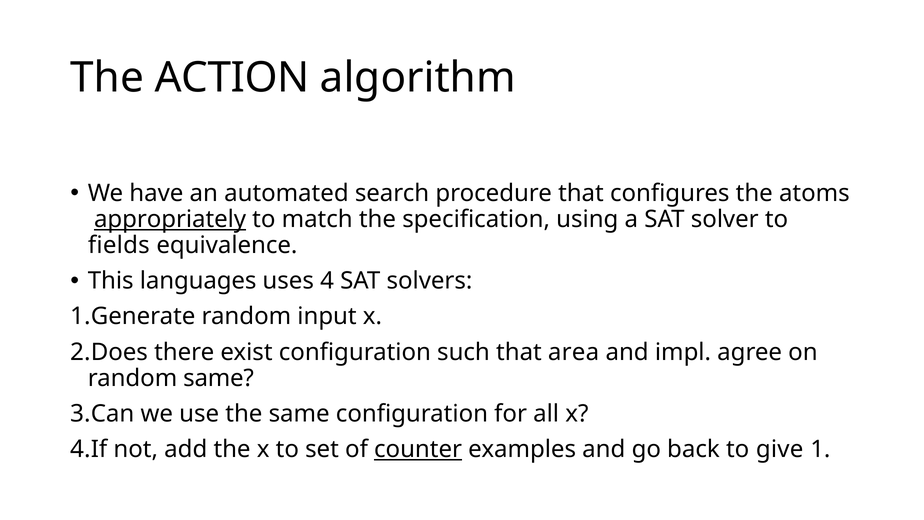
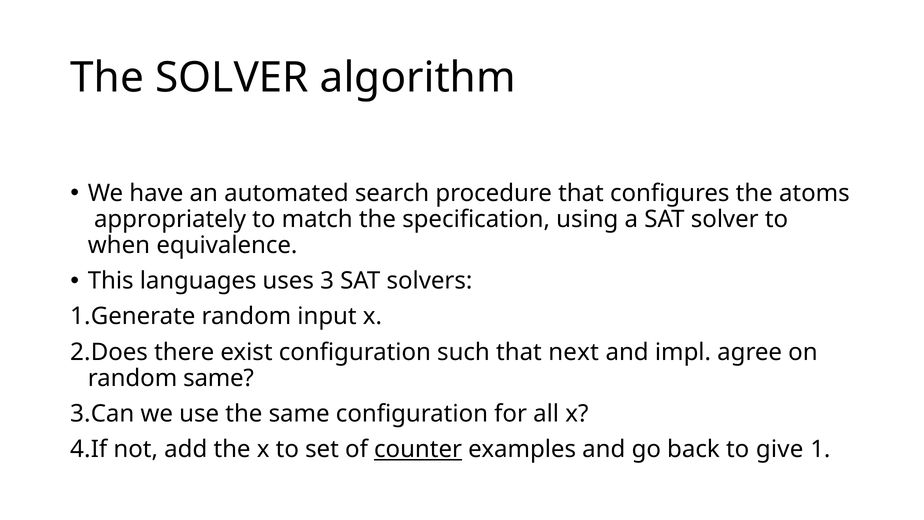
The ACTION: ACTION -> SOLVER (232, 78)
appropriately underline: present -> none (170, 219)
fields: fields -> when (119, 245)
4: 4 -> 3 (327, 281)
area: area -> next (574, 352)
